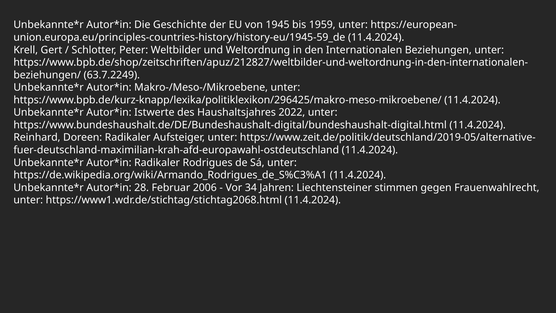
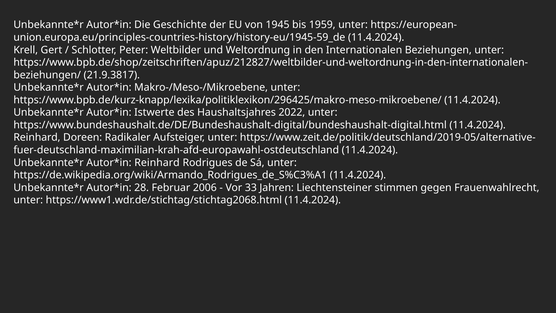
63.7.2249: 63.7.2249 -> 21.9.3817 (112, 75)
Radikaler: Radikaler -> Reinhard (157, 162)
34: 34 -> 33 (251, 187)
